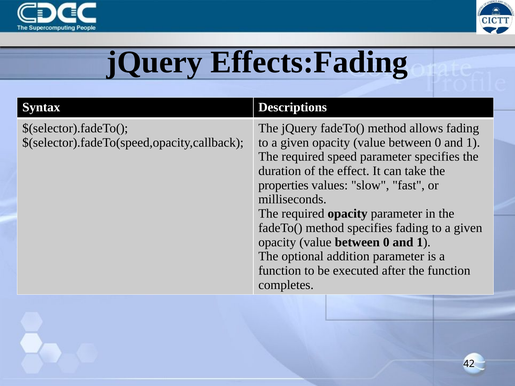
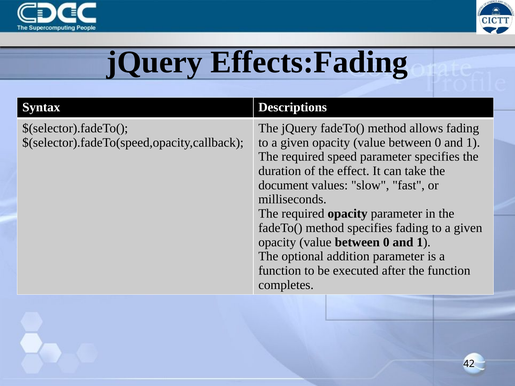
properties: properties -> document (283, 185)
